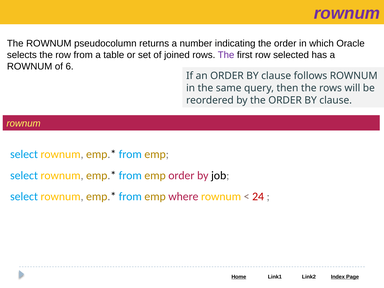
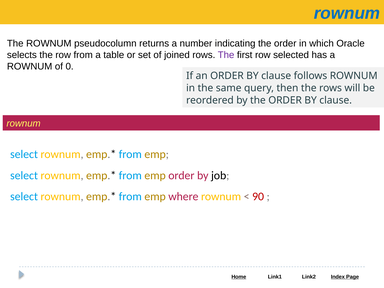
rownum colour: purple -> blue (347, 13)
6: 6 -> 0 (70, 67)
24: 24 -> 90 (258, 197)
